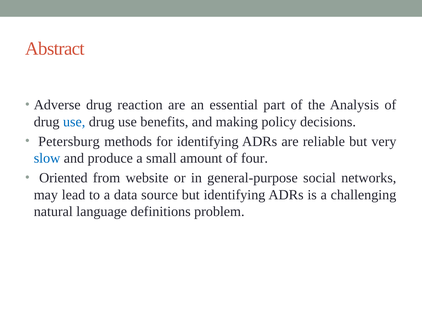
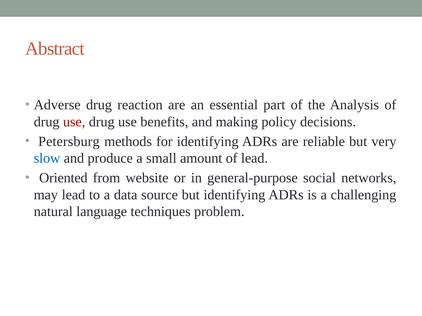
use colour: blue -> red (74, 122)
of four: four -> lead (254, 159)
definitions: definitions -> techniques (161, 212)
